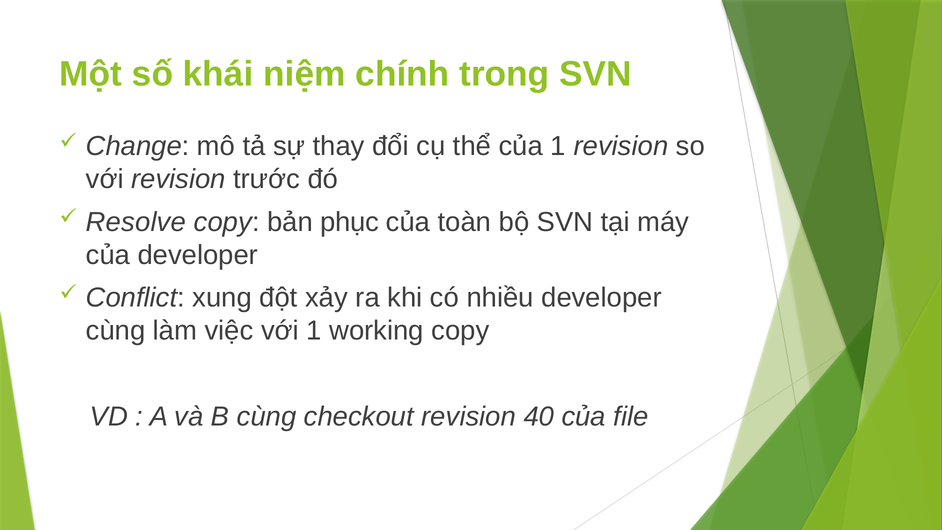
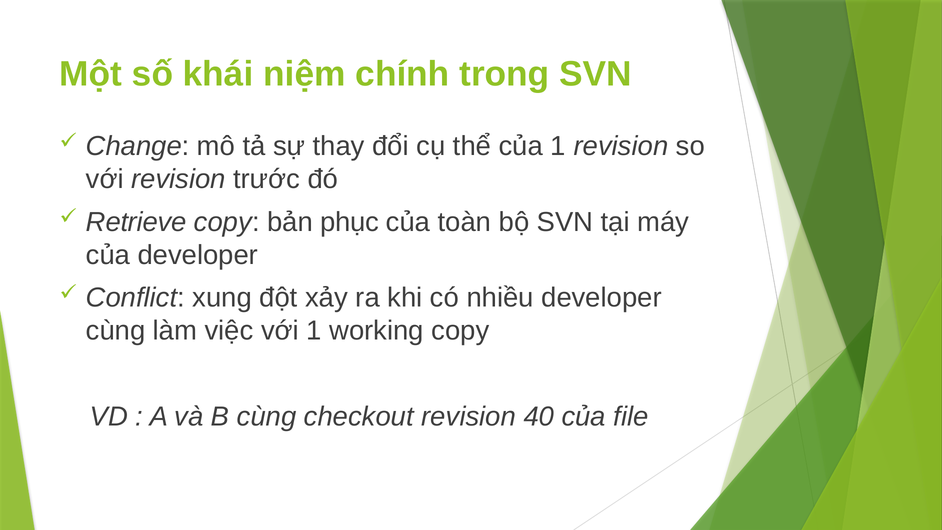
Resolve: Resolve -> Retrieve (136, 222)
